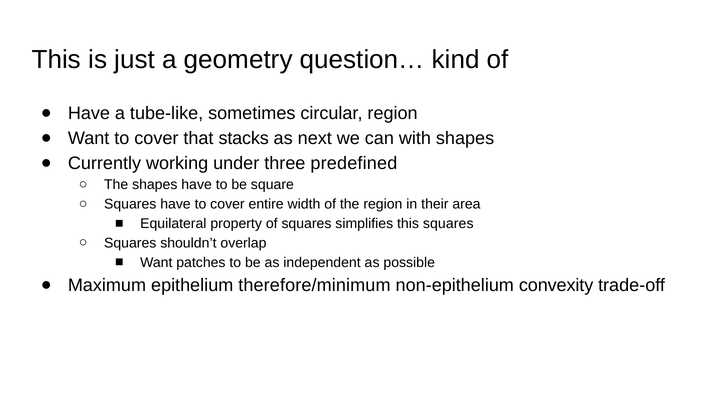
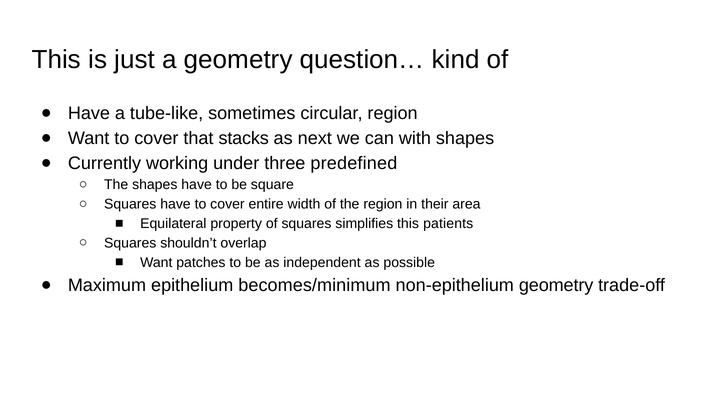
this squares: squares -> patients (448, 224)
therefore/minimum: therefore/minimum -> becomes/minimum (314, 285)
non-epithelium convexity: convexity -> geometry (556, 285)
